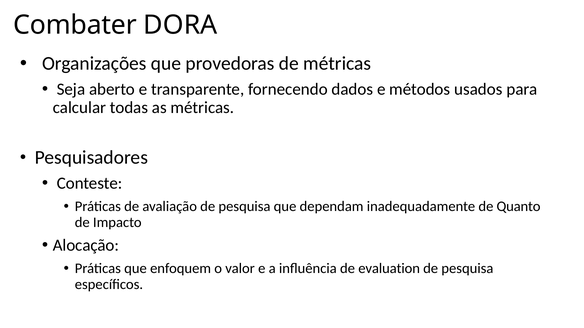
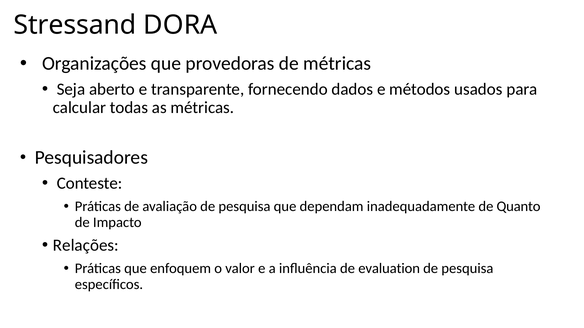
Combater: Combater -> Stressand (75, 25)
Alocação: Alocação -> Relações (86, 246)
